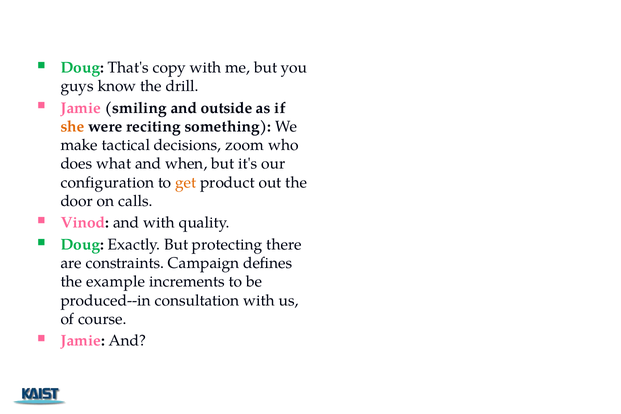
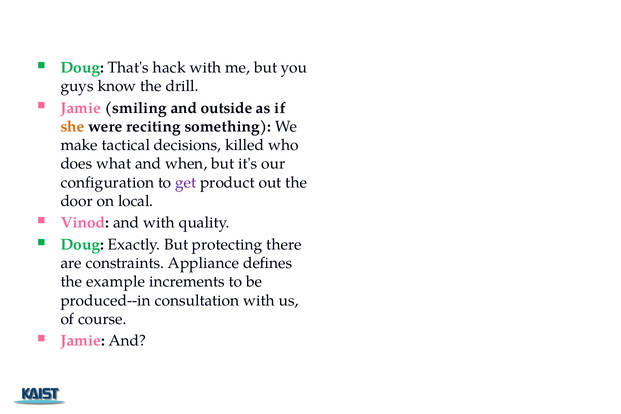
copy: copy -> hack (169, 68)
zoom: zoom -> killed (245, 145)
get colour: orange -> purple (186, 182)
calls: calls -> local (136, 201)
Campaign: Campaign -> Appliance (204, 263)
